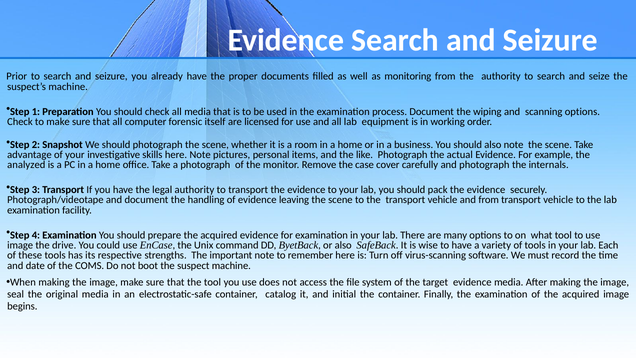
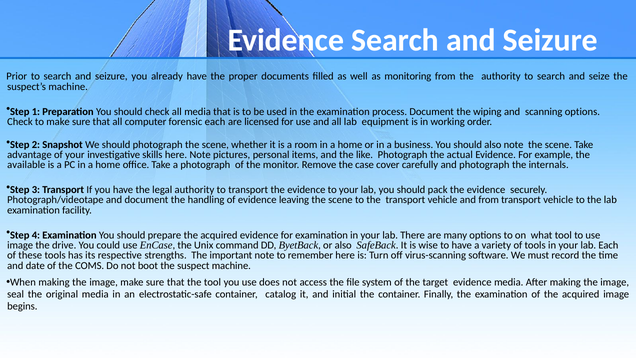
forensic itself: itself -> each (215, 122)
analyzed: analyzed -> available (26, 165)
